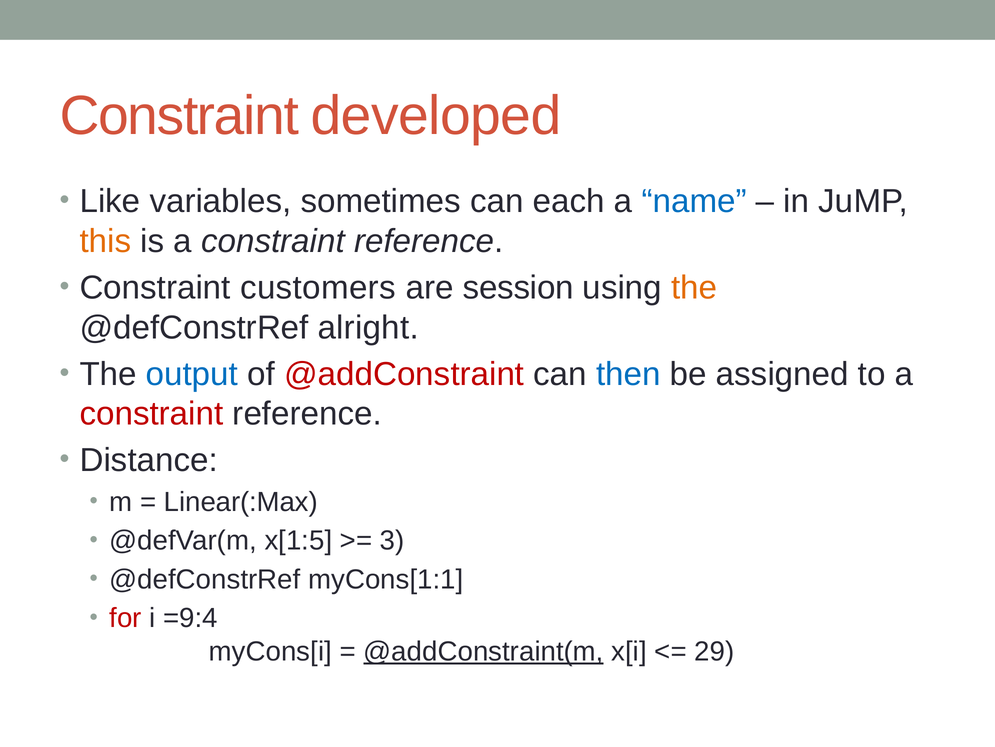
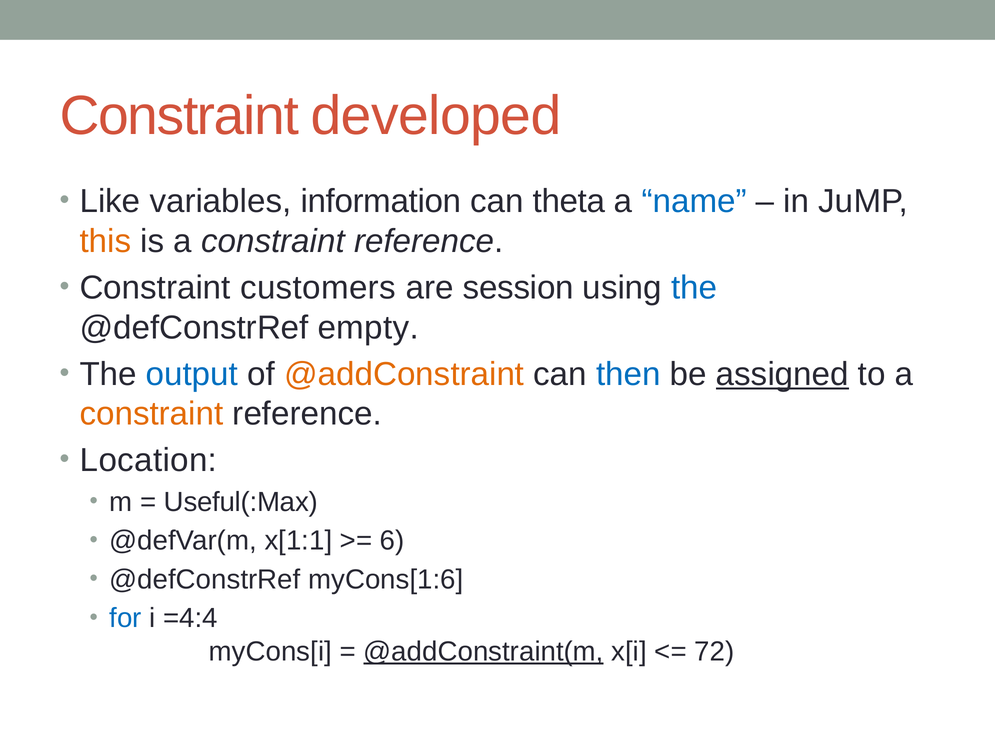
sometimes: sometimes -> information (381, 201)
each: each -> theta (569, 201)
the colour: orange -> blue (694, 288)
alright: alright -> empty (368, 327)
@addConstraint colour: red -> orange (404, 374)
assigned underline: none -> present (782, 374)
constraint colour: red -> orange (151, 414)
Distance: Distance -> Location (149, 460)
Linear(:Max: Linear(:Max -> Useful(:Max (241, 502)
x[1:5: x[1:5 -> x[1:1 (298, 540)
3: 3 -> 6 (392, 540)
myCons[1:1: myCons[1:1 -> myCons[1:6 (386, 579)
for colour: red -> blue (126, 618)
=9:4: =9:4 -> =4:4 (190, 618)
29: 29 -> 72 (714, 651)
